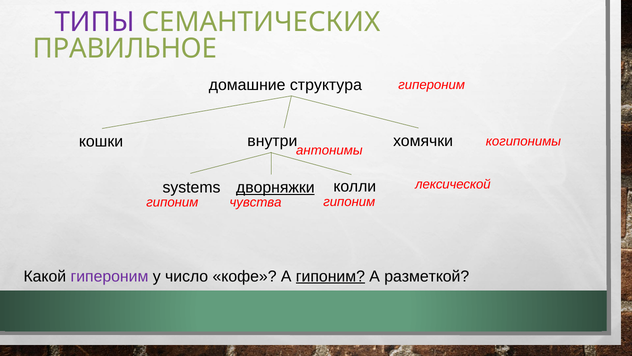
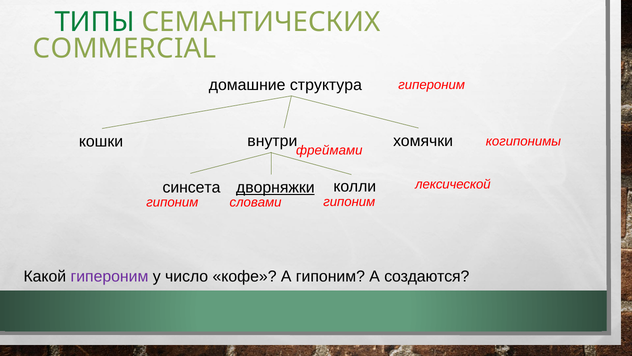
ТИПЫ colour: purple -> green (94, 22)
ПРАВИЛЬНОЕ: ПРАВИЛЬНОЕ -> COMMERCIAL (125, 49)
антонимы: антонимы -> фреймами (329, 150)
systems: systems -> синсета (191, 187)
чувства: чувства -> словами (256, 202)
гипоним underline: present -> none (330, 276)
разметкой: разметкой -> создаются (427, 276)
